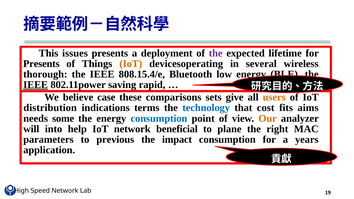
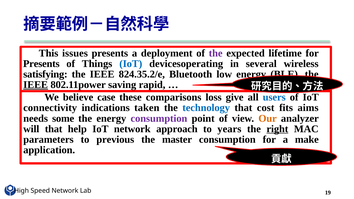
IoT colour: orange -> blue (131, 64)
thorough: thorough -> satisfying (45, 74)
808.15.4/e: 808.15.4/e -> 824.35.2/e (142, 74)
sets: sets -> loss (214, 97)
users colour: orange -> blue (274, 97)
distribution: distribution -> connectivity (50, 108)
terms: terms -> taken (147, 108)
consumption colour: blue -> purple (159, 118)
will into: into -> that (54, 129)
beneficial: beneficial -> approach (177, 129)
plane: plane -> years (229, 129)
right underline: none -> present (277, 129)
impact: impact -> master (177, 139)
years: years -> make (307, 139)
